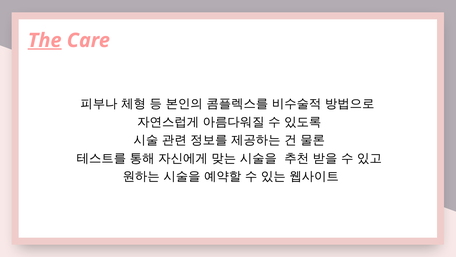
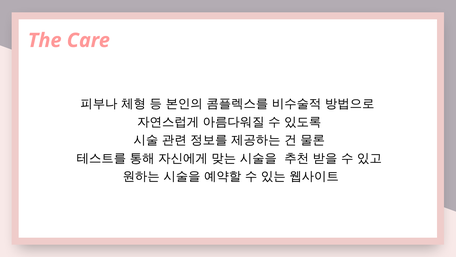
The underline: present -> none (45, 40)
